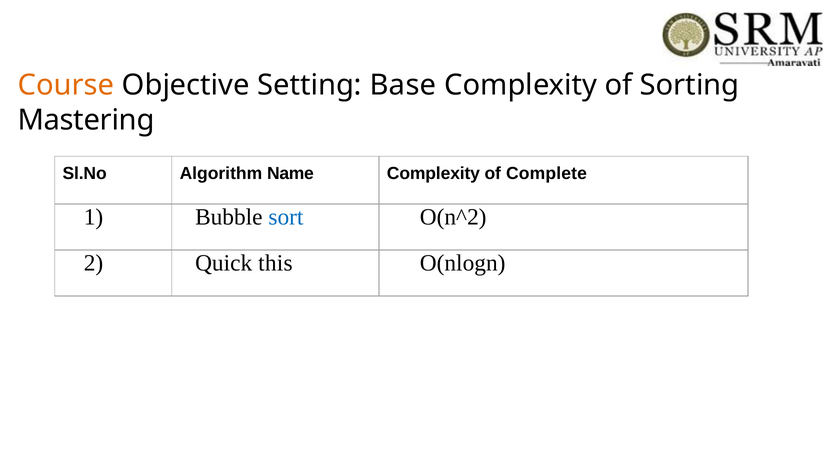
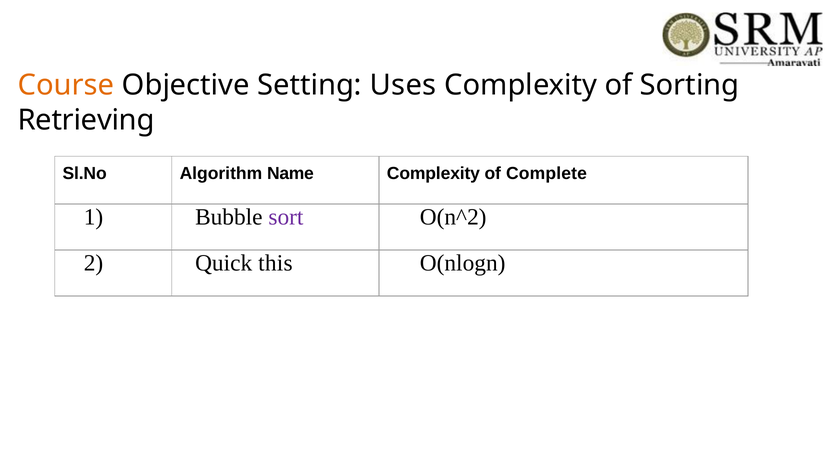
Base: Base -> Uses (403, 85)
Mastering: Mastering -> Retrieving (86, 120)
sort colour: blue -> purple (286, 217)
